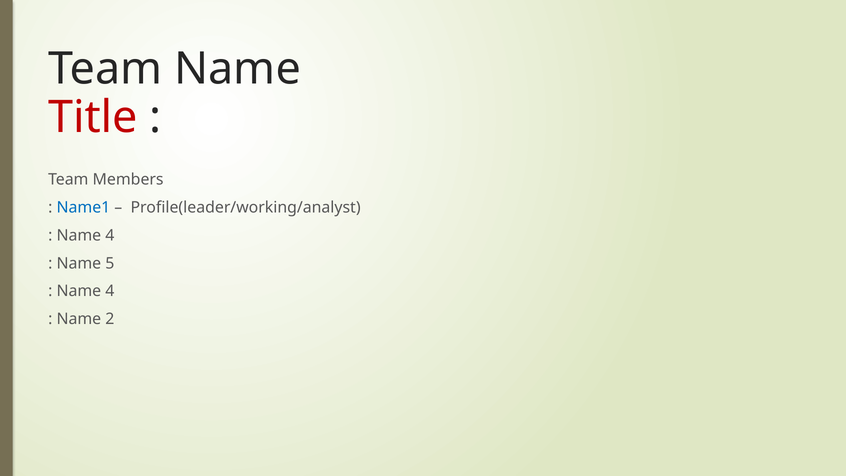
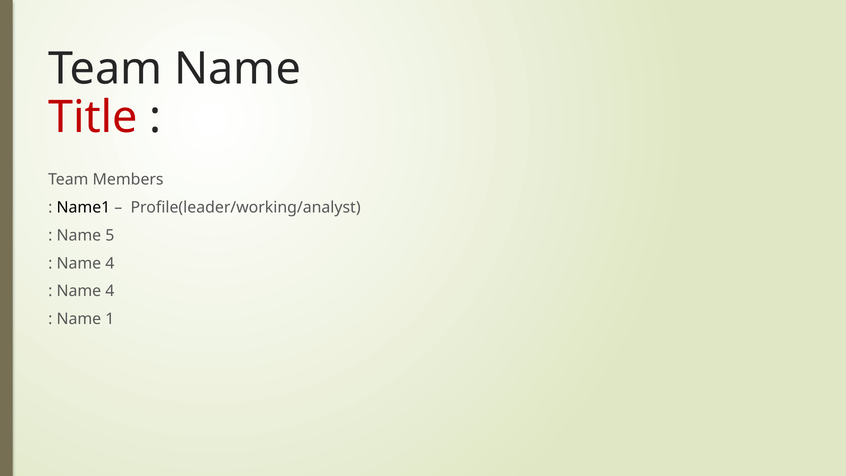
Name1 colour: blue -> black (83, 208)
4: 4 -> 5 (110, 235)
5: 5 -> 4 (110, 263)
2: 2 -> 1 (110, 319)
